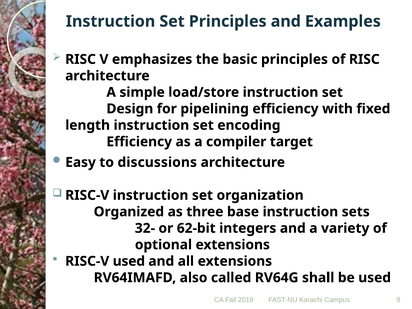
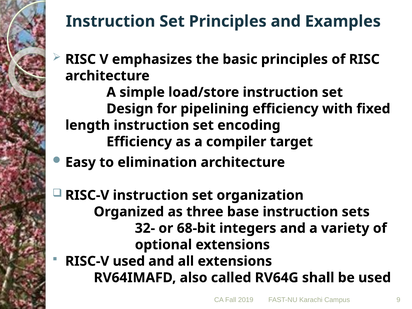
discussions: discussions -> elimination (157, 162)
62-bit: 62-bit -> 68-bit (196, 228)
